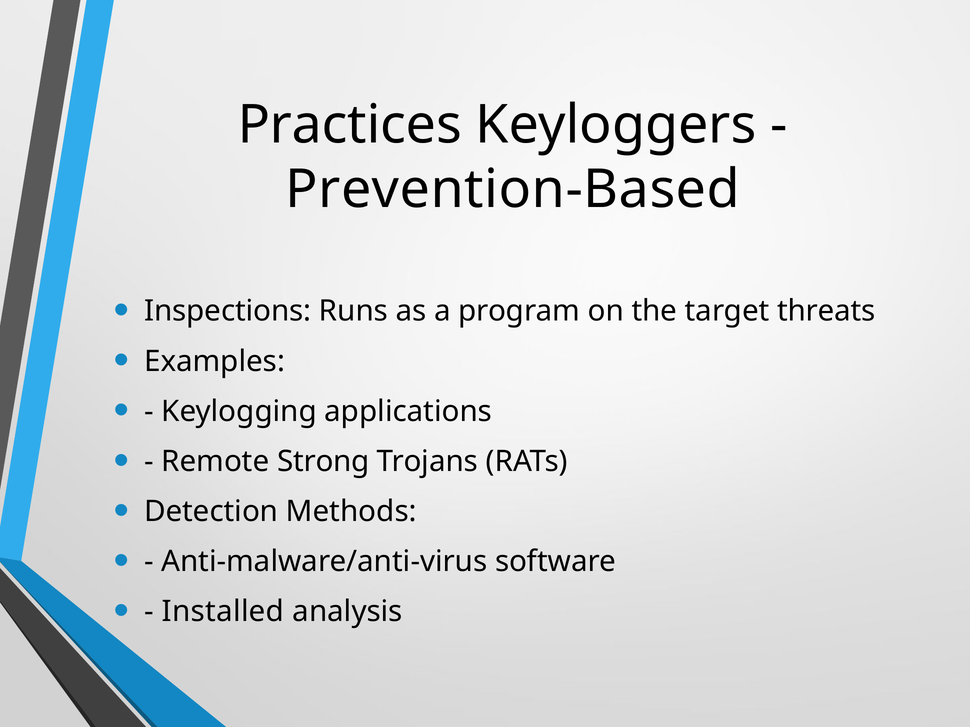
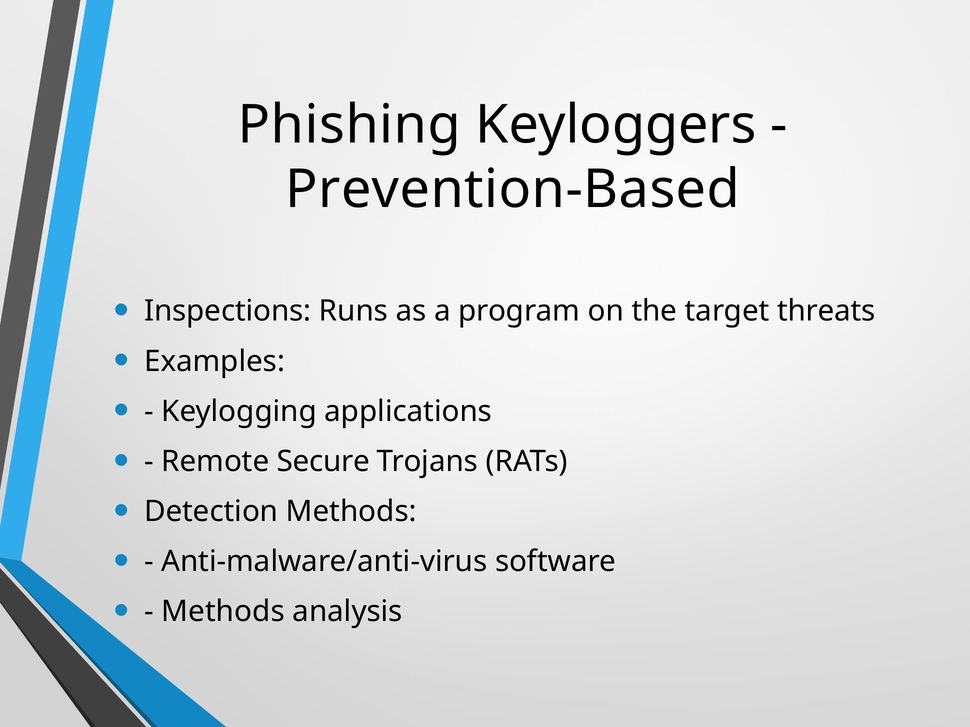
Practices: Practices -> Phishing (349, 125)
Strong: Strong -> Secure (323, 462)
Installed: Installed -> Methods (223, 612)
